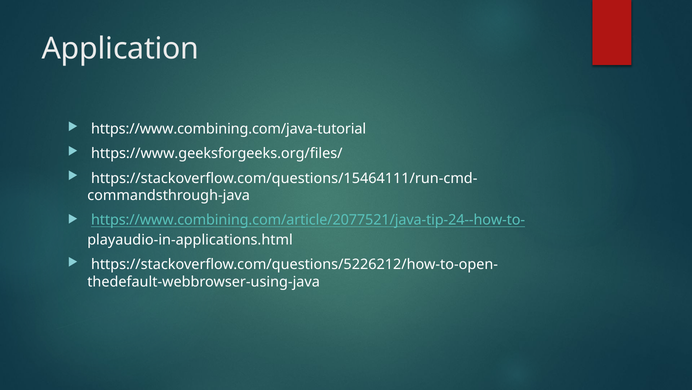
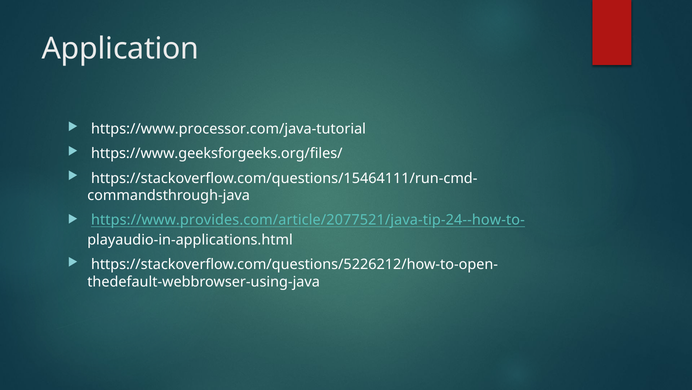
https://www.combining.com/java-tutorial: https://www.combining.com/java-tutorial -> https://www.processor.com/java-tutorial (228, 129)
https://www.combining.com/article/2077521/java-tip-24--how-to-: https://www.combining.com/article/2077521/java-tip-24--how-to- -> https://www.provides.com/article/2077521/java-tip-24--how-to- (308, 220)
